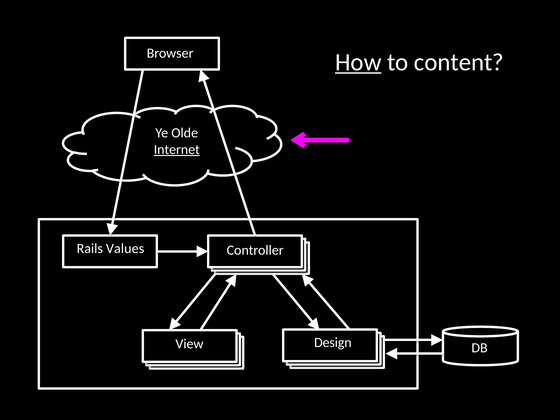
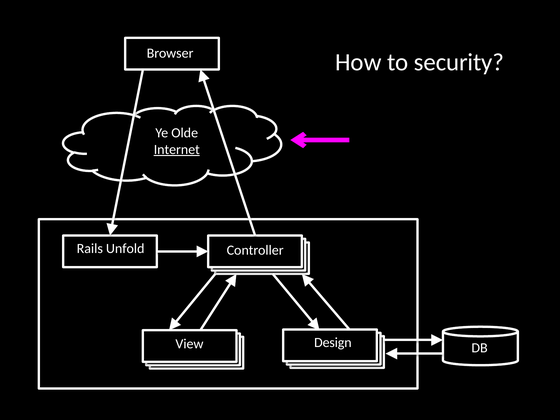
How underline: present -> none (358, 62)
content: content -> security (459, 62)
Values: Values -> Unfold (125, 249)
